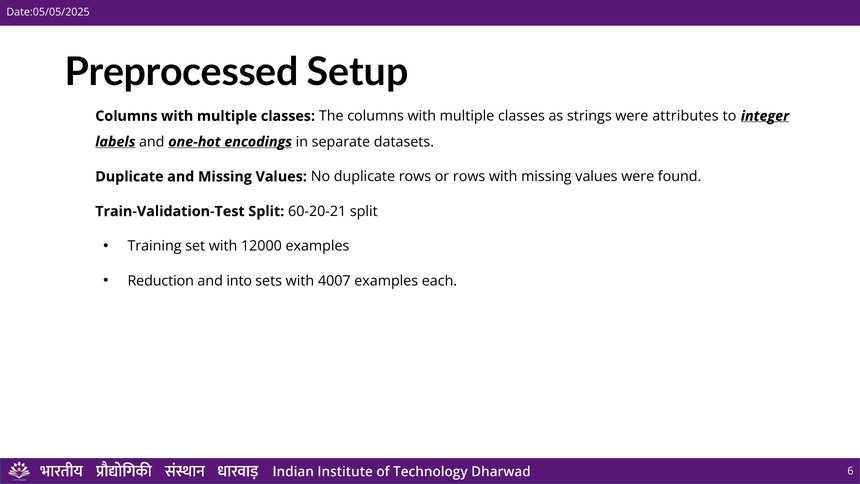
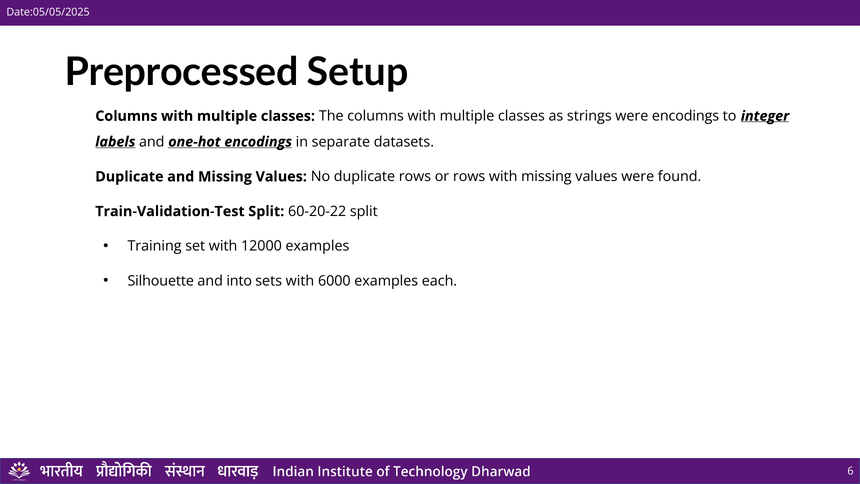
were attributes: attributes -> encodings (686, 116)
60-20-21: 60-20-21 -> 60-20-22 (317, 211)
Reduction: Reduction -> Silhouette (161, 281)
4007: 4007 -> 6000 (334, 281)
